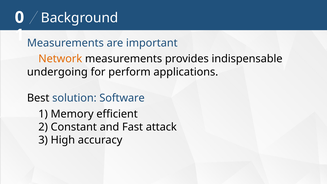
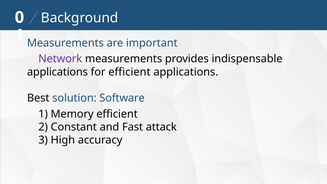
Network colour: orange -> purple (60, 59)
undergoing: undergoing -> applications (57, 72)
for perform: perform -> efficient (129, 72)
